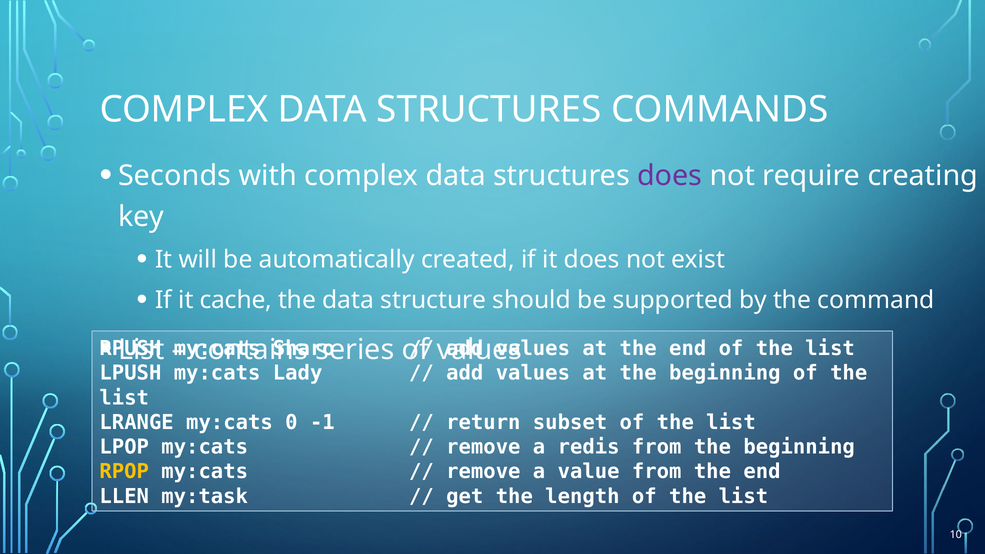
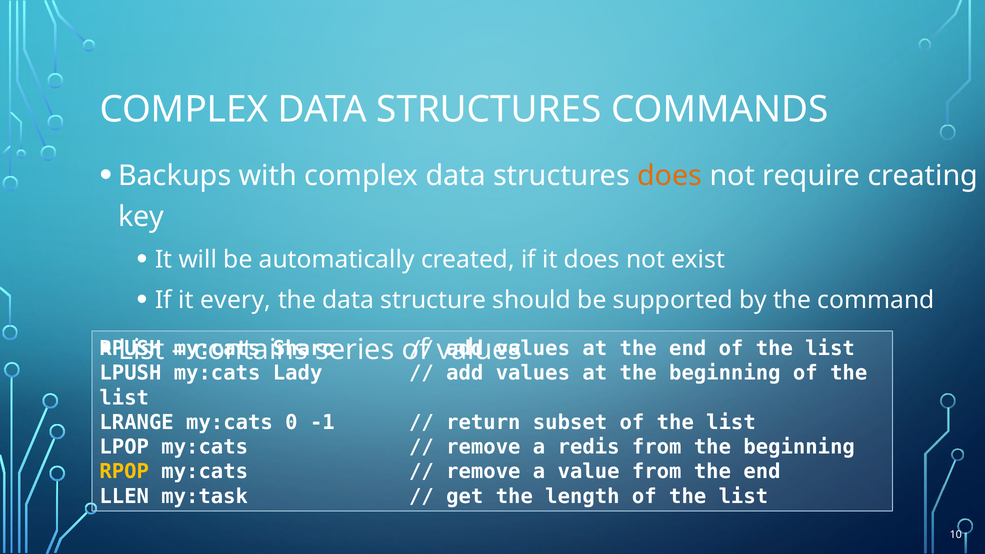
Seconds: Seconds -> Backups (175, 176)
does colour: purple -> orange (670, 176)
cache: cache -> every (236, 300)
